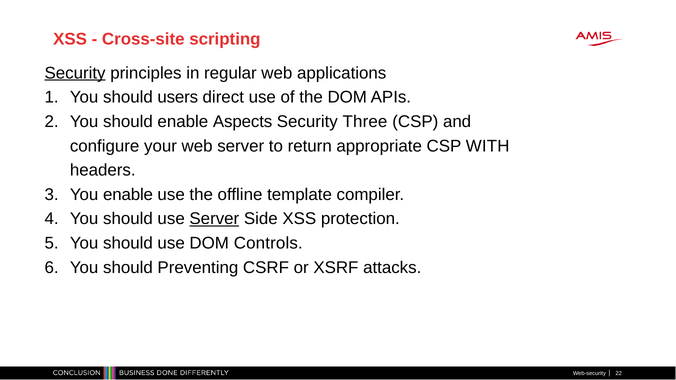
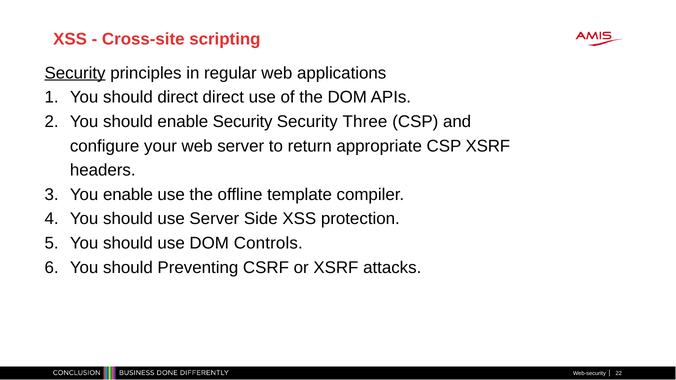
should users: users -> direct (178, 97)
enable Aspects: Aspects -> Security (243, 122)
CSP WITH: WITH -> XSRF (488, 146)
Server underline: present -> none (214, 219)
